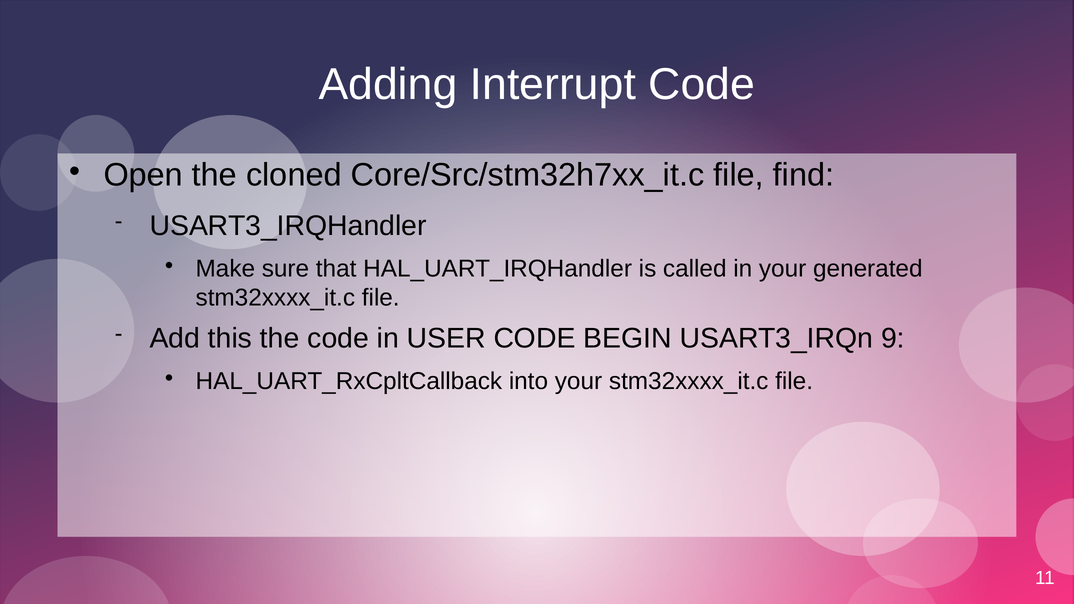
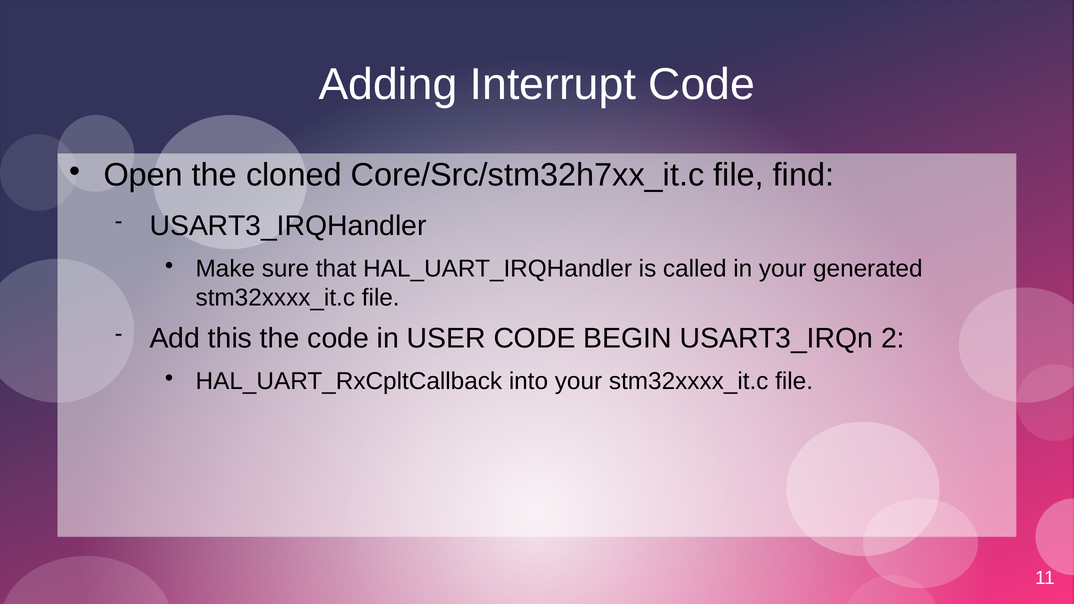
9: 9 -> 2 (893, 338)
